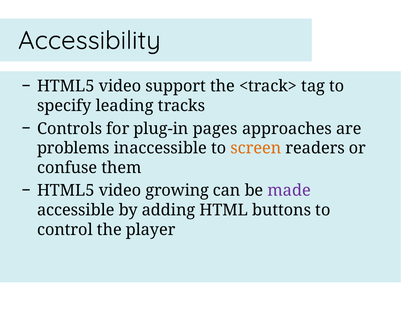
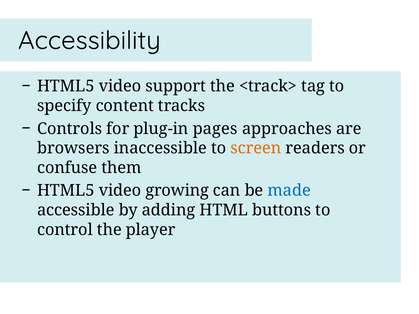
leading: leading -> content (125, 106)
problems: problems -> browsers (73, 148)
made colour: purple -> blue (289, 191)
